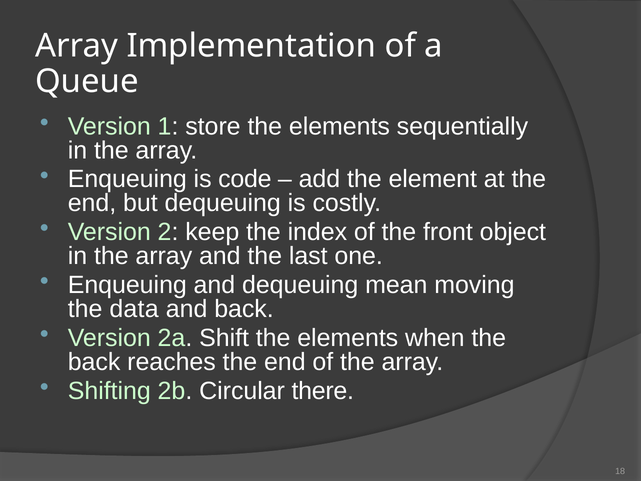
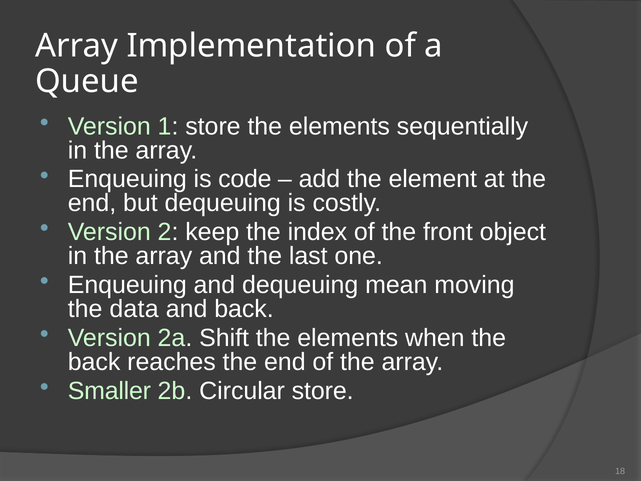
Shifting: Shifting -> Smaller (109, 391)
Circular there: there -> store (323, 391)
